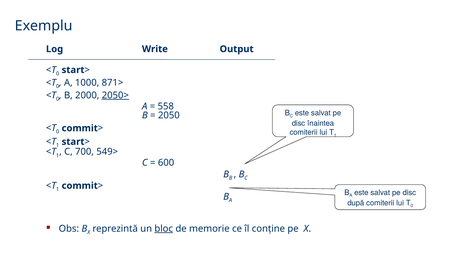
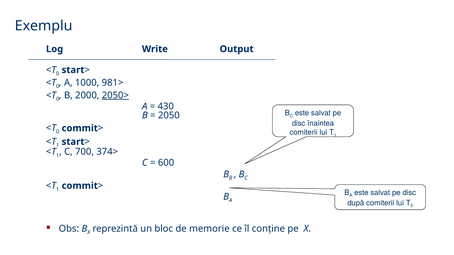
871>: 871> -> 981> (113, 83)
558: 558 -> 430 (166, 106)
549>: 549> -> 374> (107, 152)
bloc underline: present -> none (164, 229)
